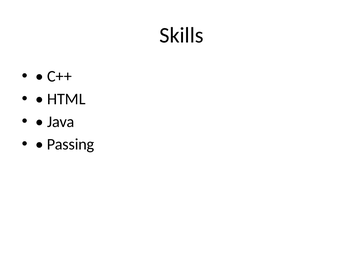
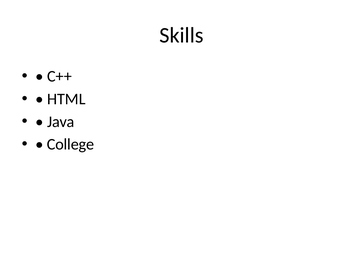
Passing: Passing -> College (70, 144)
